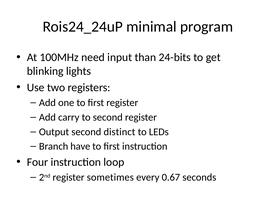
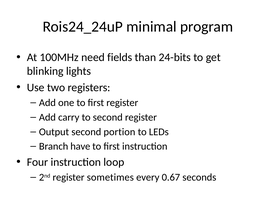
input: input -> fields (120, 57)
distinct: distinct -> portion (119, 132)
